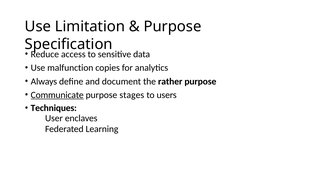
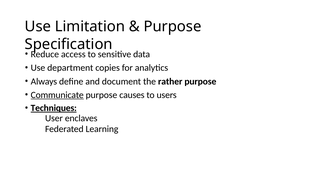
malfunction: malfunction -> department (70, 68)
stages: stages -> causes (132, 95)
Techniques underline: none -> present (54, 108)
